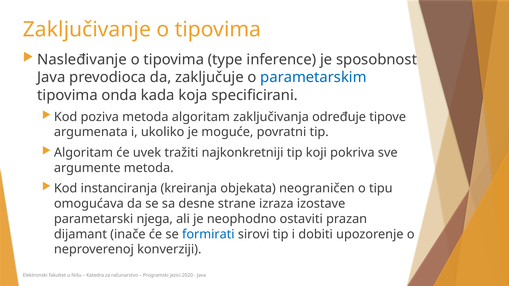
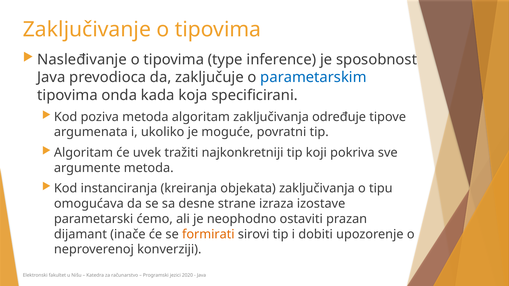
objekata neograničen: neograničen -> zaključivanja (317, 189)
njega: njega -> ćemo (155, 219)
formirati colour: blue -> orange (208, 234)
